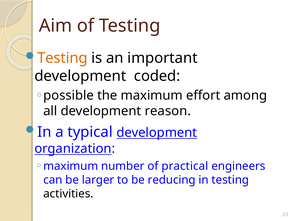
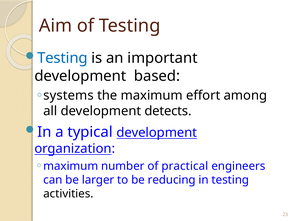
Testing colour: orange -> blue (62, 58)
coded: coded -> based (157, 76)
possible: possible -> systems (69, 96)
reason: reason -> detects (168, 111)
